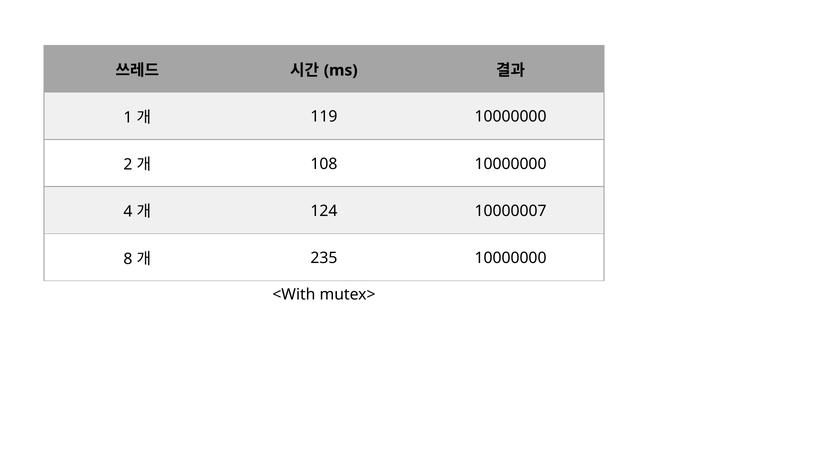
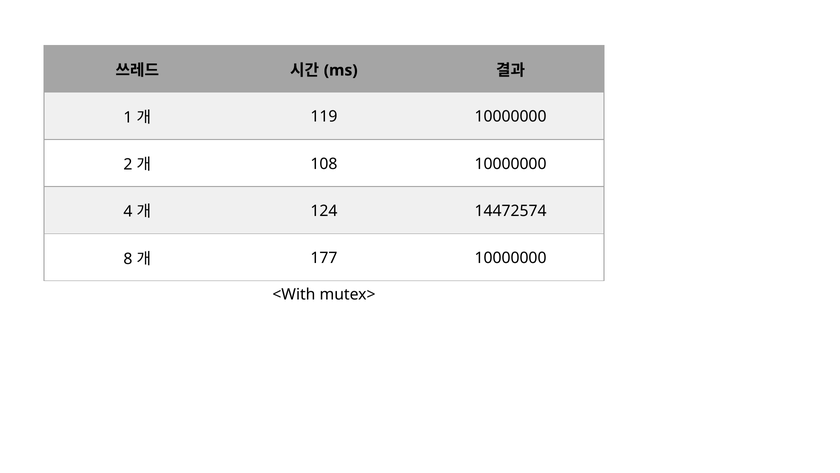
10000007: 10000007 -> 14472574 (511, 211)
235: 235 -> 177 (324, 258)
